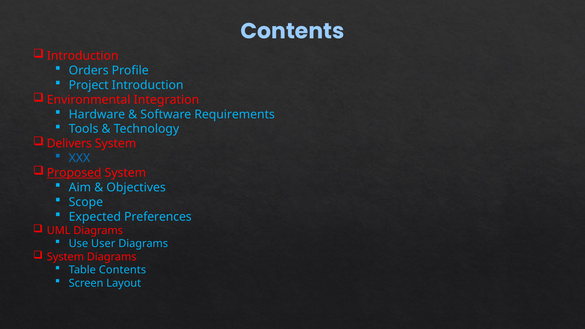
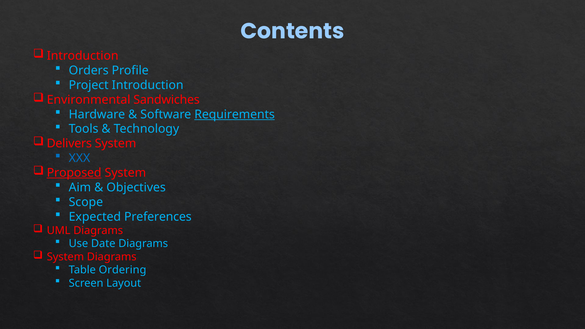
Integration: Integration -> Sandwiches (167, 100)
Requirements underline: none -> present (235, 114)
User: User -> Date (103, 244)
Table Contents: Contents -> Ordering (123, 270)
